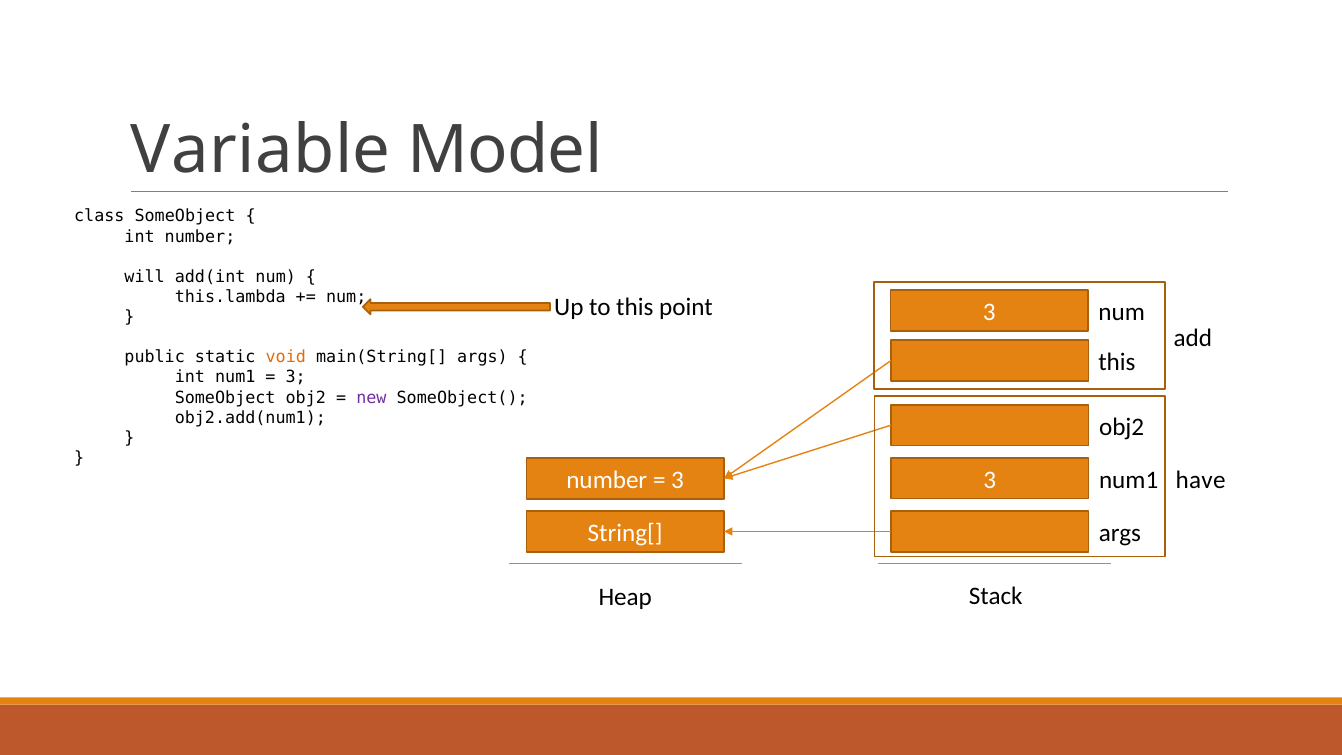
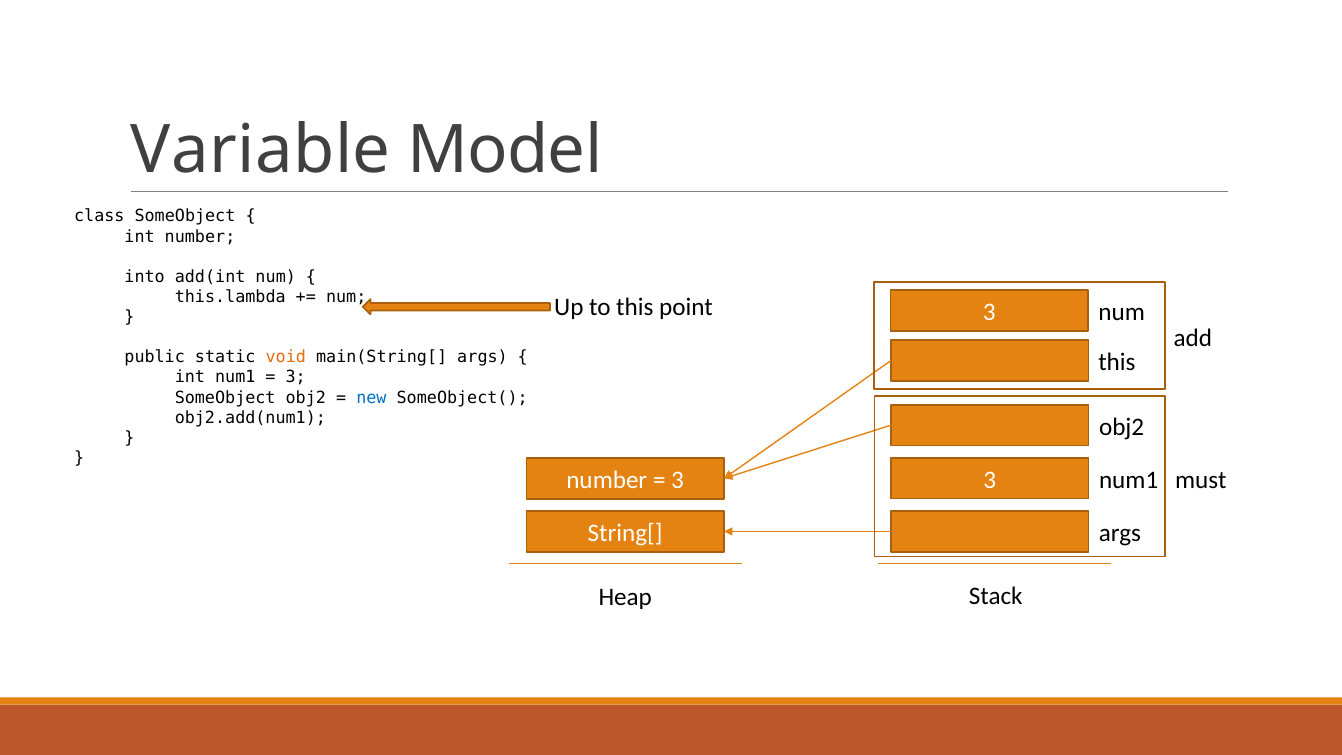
will: will -> into (145, 277)
new colour: purple -> blue (371, 398)
have: have -> must (1201, 480)
